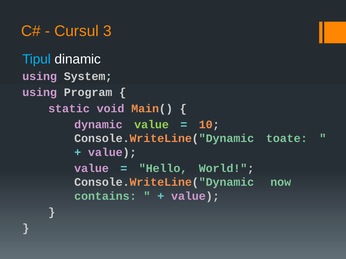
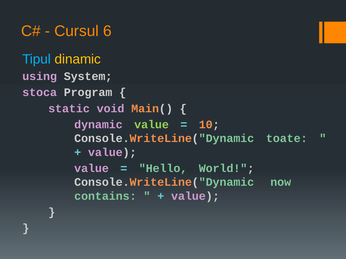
3: 3 -> 6 (107, 31)
dinamic colour: white -> yellow (78, 59)
using: using -> stoca (40, 93)
